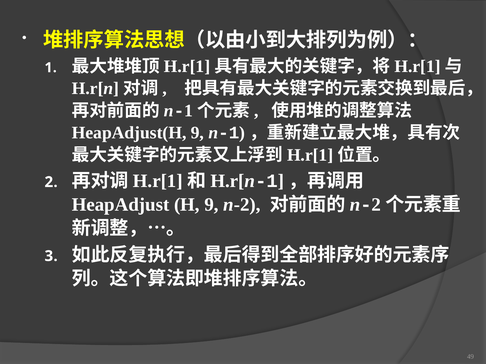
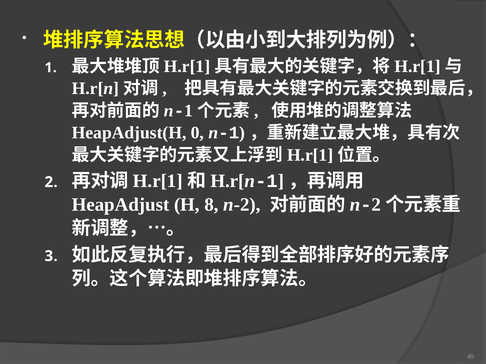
9: 9 -> 0 (197, 133)
H 9: 9 -> 8 (211, 205)
